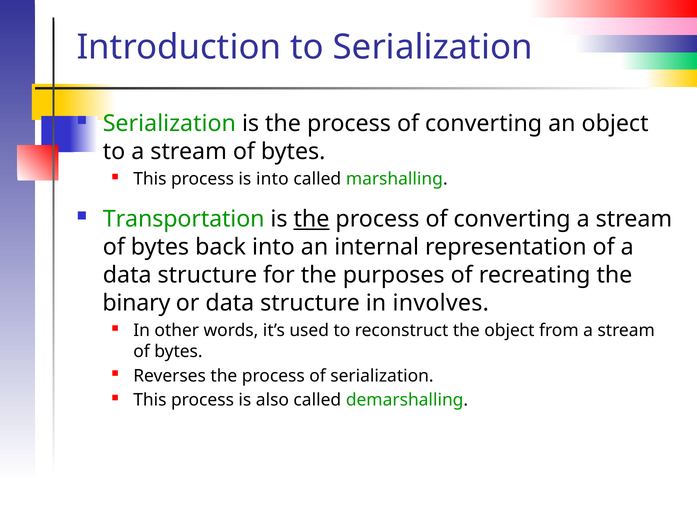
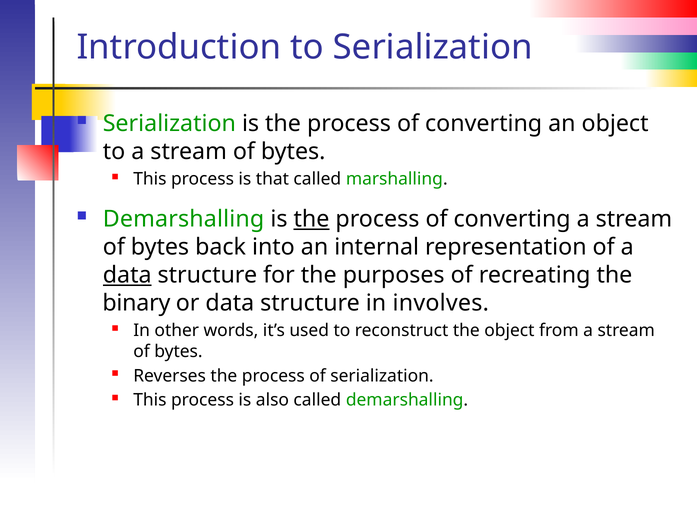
is into: into -> that (272, 179)
Transportation: Transportation -> Demarshalling (184, 219)
data underline: none -> present (127, 275)
